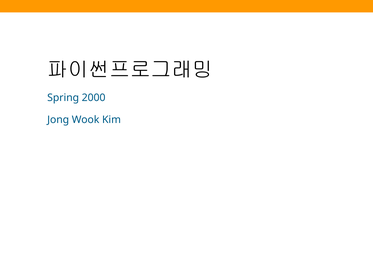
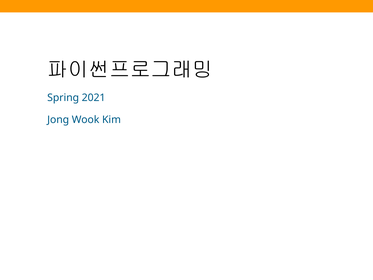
2000: 2000 -> 2021 (94, 98)
